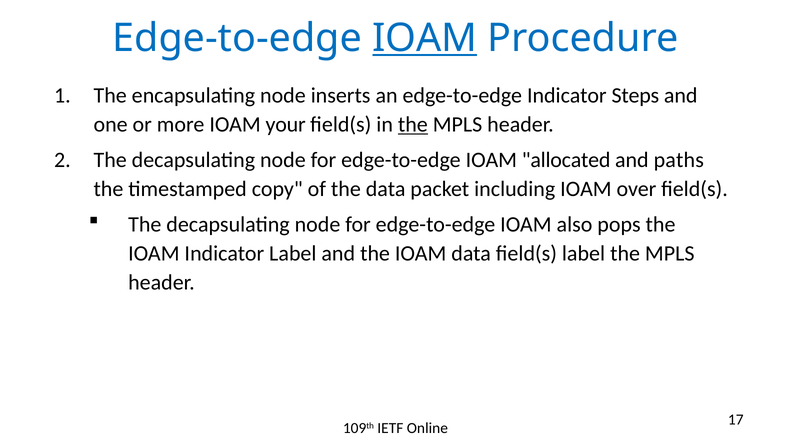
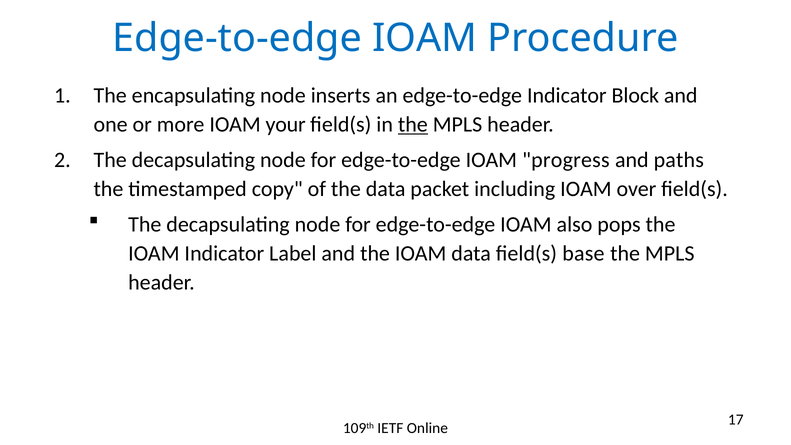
IOAM underline: present -> none (425, 38)
Steps: Steps -> Block (635, 95)
allocated: allocated -> progress (566, 160)
field(s label: label -> base (583, 254)
